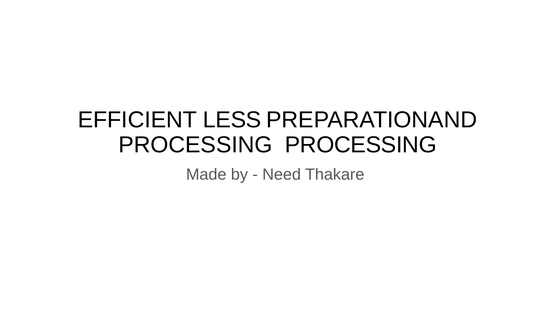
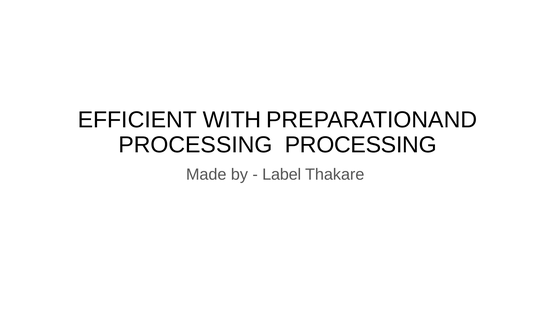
LESS: LESS -> WITH (232, 120)
Need: Need -> Label (282, 175)
